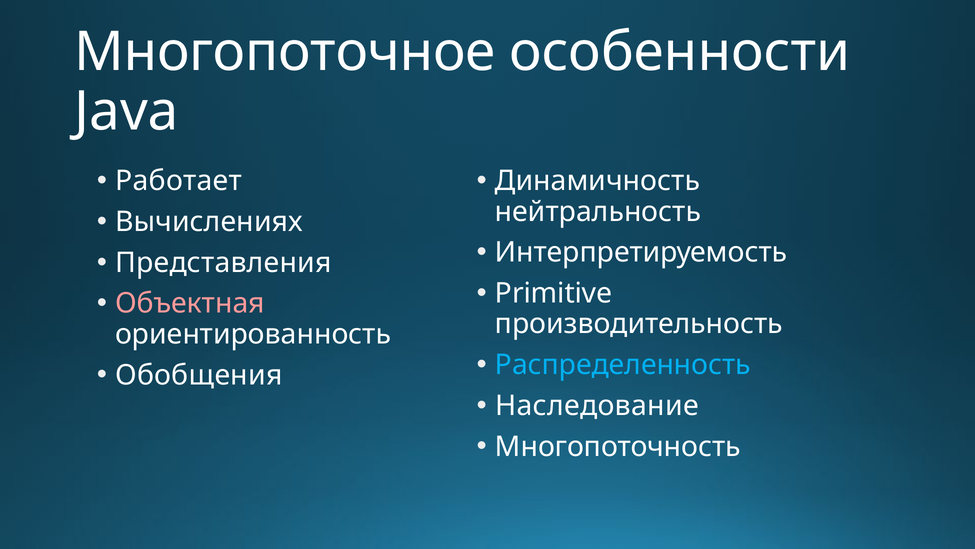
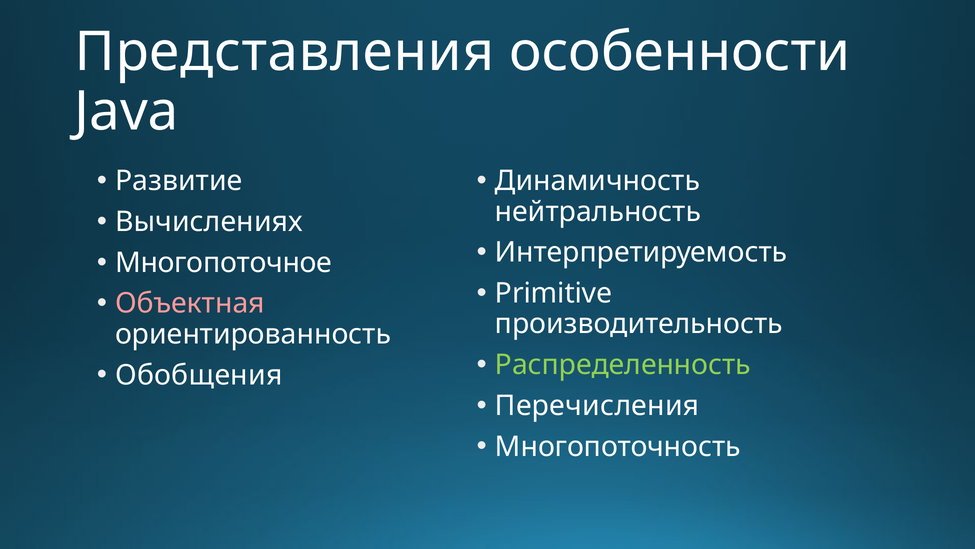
Многопоточное: Многопоточное -> Представления (284, 52)
Работает: Работает -> Развитие (179, 181)
Представления: Представления -> Многопоточное (224, 262)
Распределенность colour: light blue -> light green (623, 365)
Наследование: Наследование -> Перечисления (597, 405)
